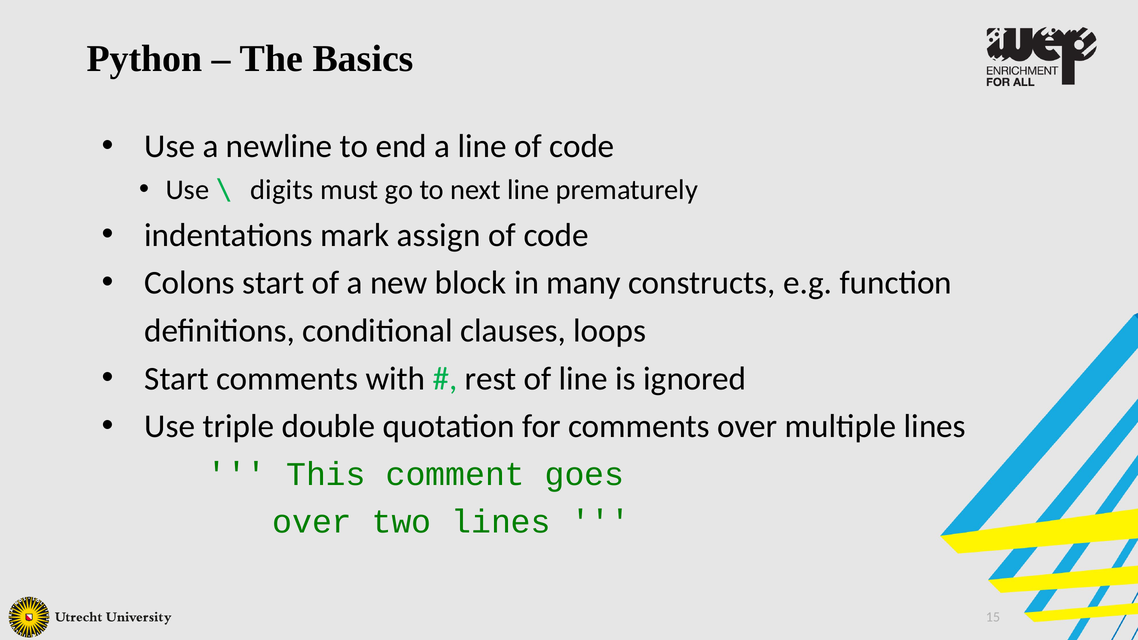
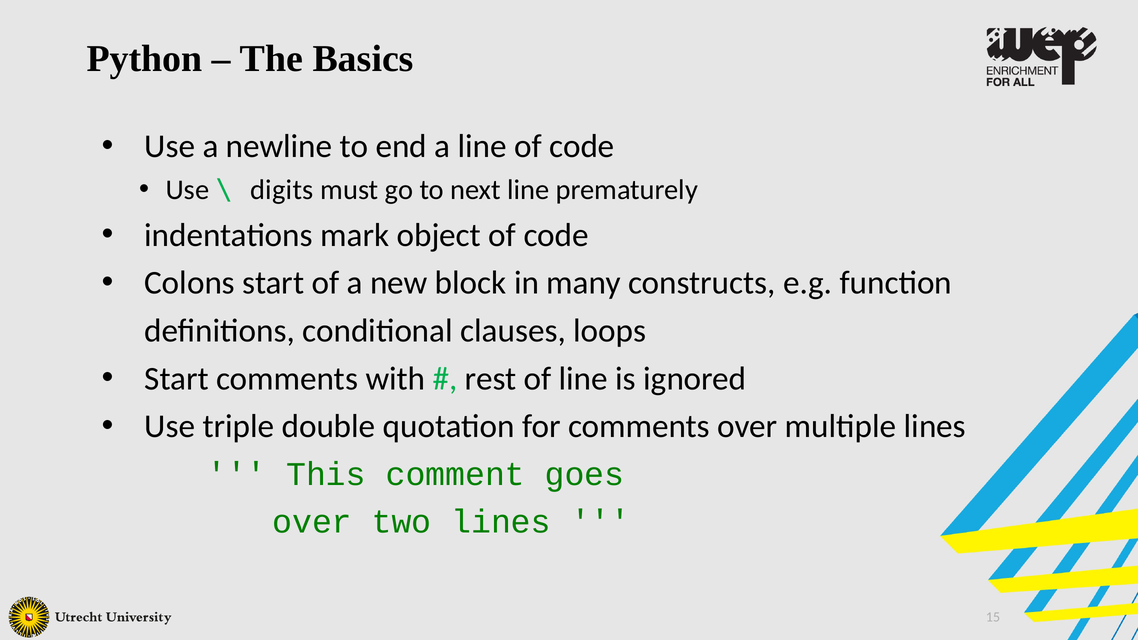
assign: assign -> object (439, 235)
